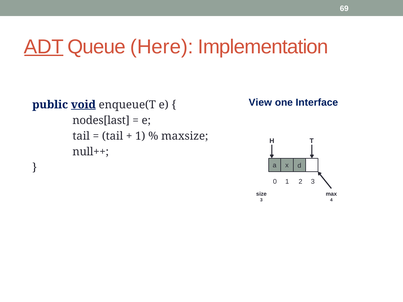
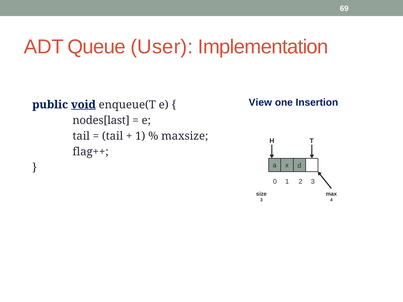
ADT underline: present -> none (44, 47)
Here: Here -> User (162, 47)
Interface: Interface -> Insertion (317, 103)
null++: null++ -> flag++ (91, 152)
